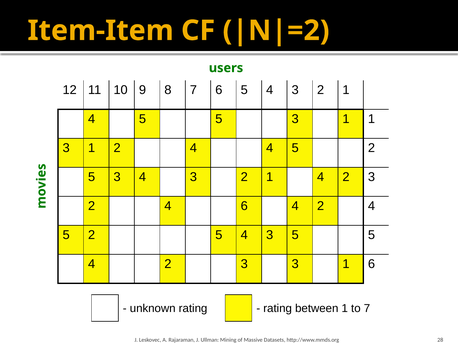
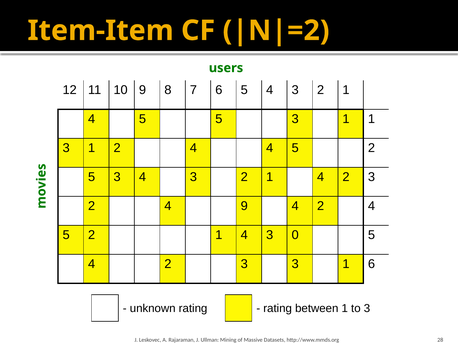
4 6: 6 -> 9 (244, 206)
5: 5 -> 1 (219, 235)
3 5: 5 -> 0 (295, 235)
to 7: 7 -> 3 (367, 309)
